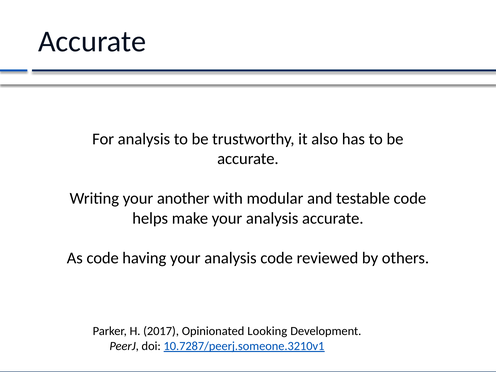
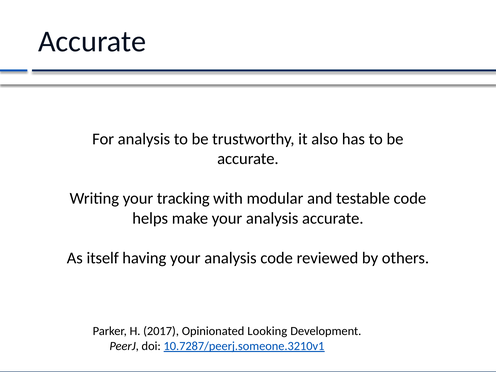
another: another -> tracking (183, 198)
As code: code -> itself (103, 258)
